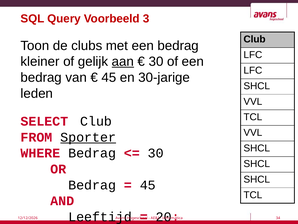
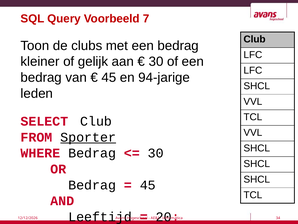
3: 3 -> 7 (146, 19)
aan underline: present -> none (123, 61)
30-jarige: 30-jarige -> 94-jarige (164, 77)
